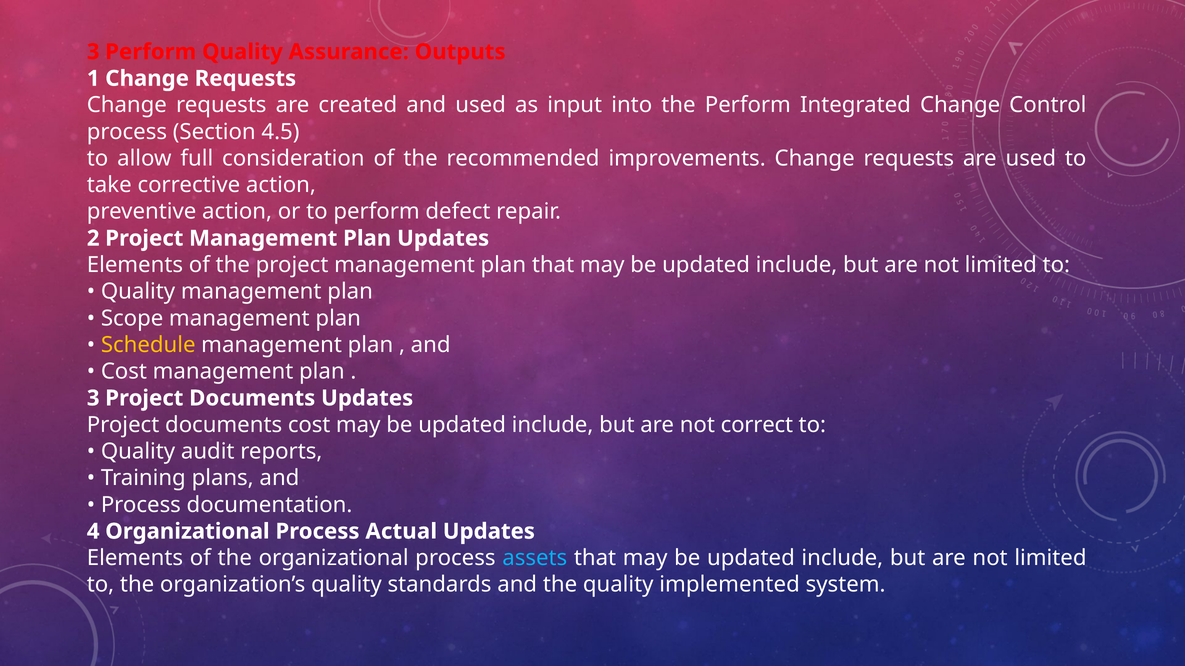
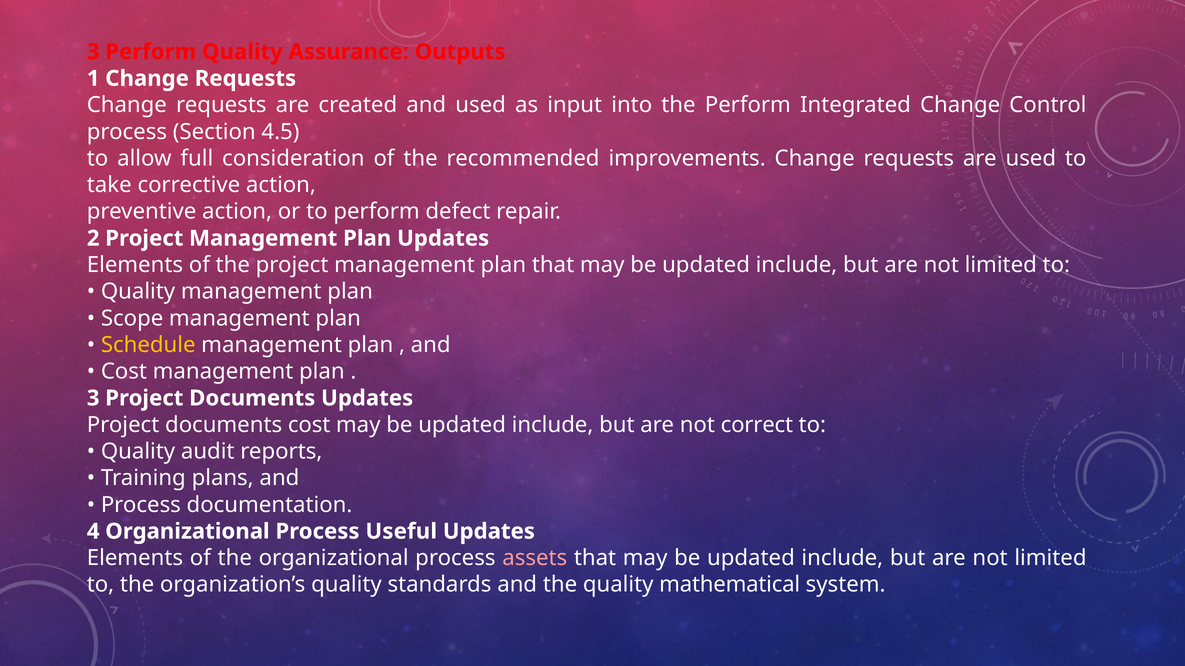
Actual: Actual -> Useful (401, 532)
assets colour: light blue -> pink (535, 558)
implemented: implemented -> mathematical (730, 585)
